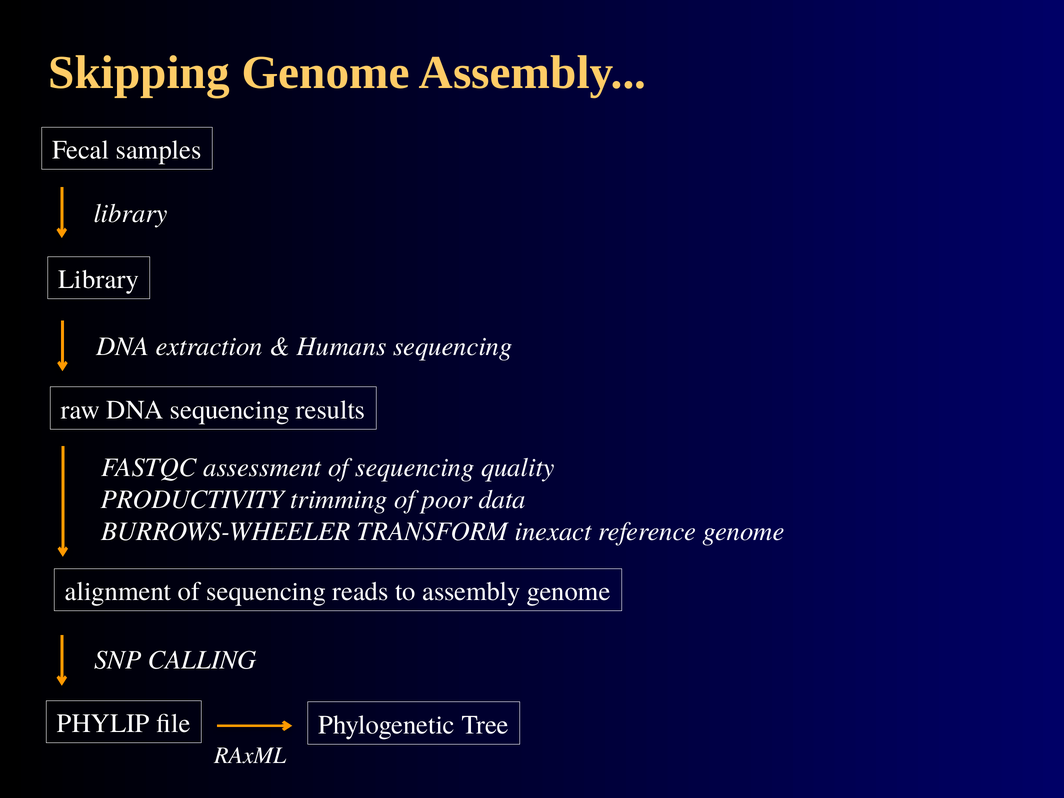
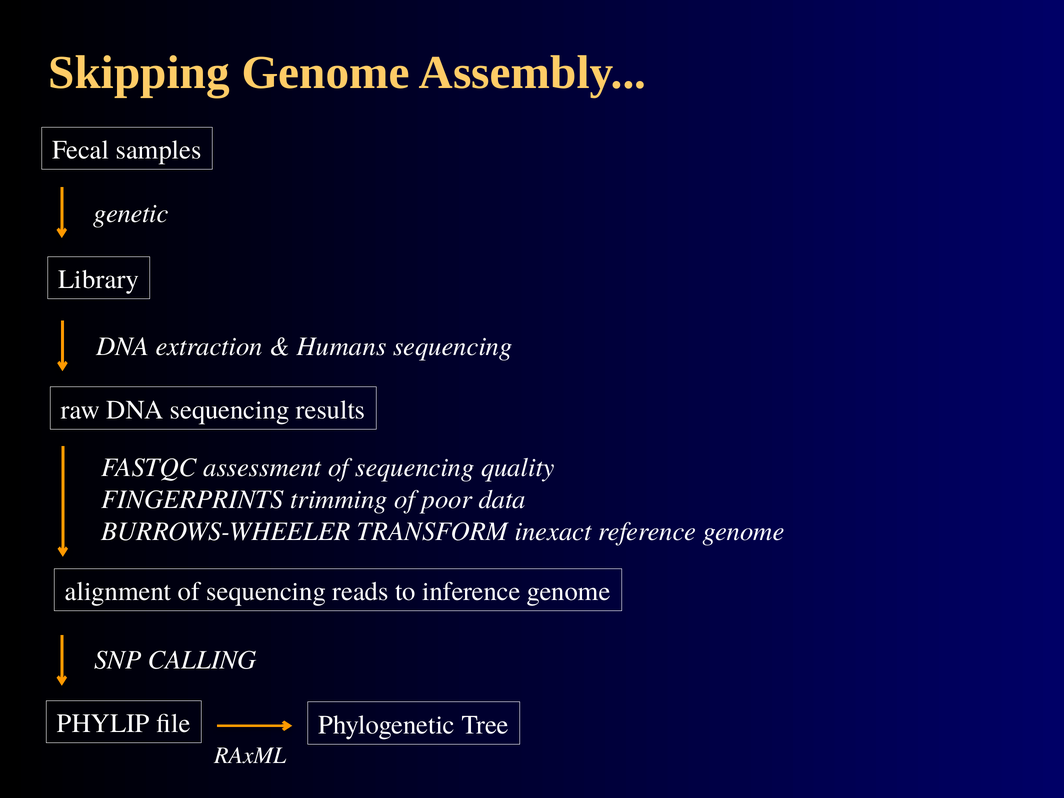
library: library -> genetic (131, 213)
PRODUCTIVITY: PRODUCTIVITY -> FINGERPRINTS (192, 499)
to assembly: assembly -> inference (471, 592)
